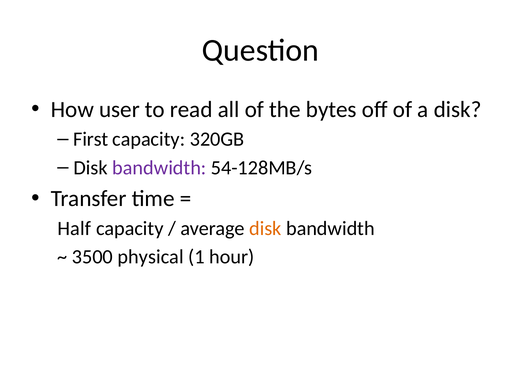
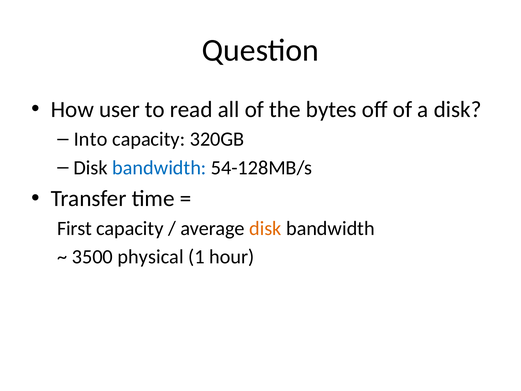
First: First -> Into (91, 139)
bandwidth colour: purple -> blue (159, 168)
Half: Half -> First (74, 228)
